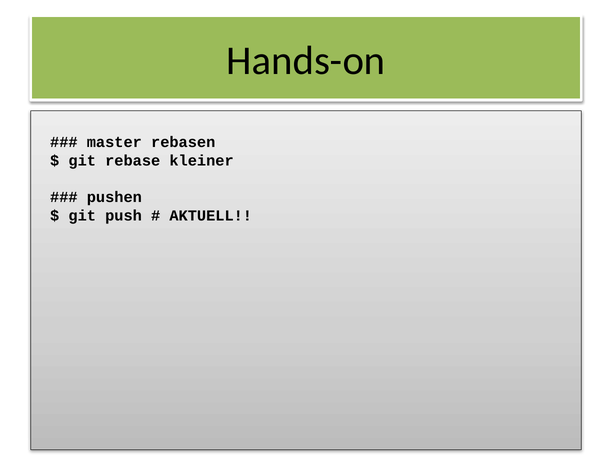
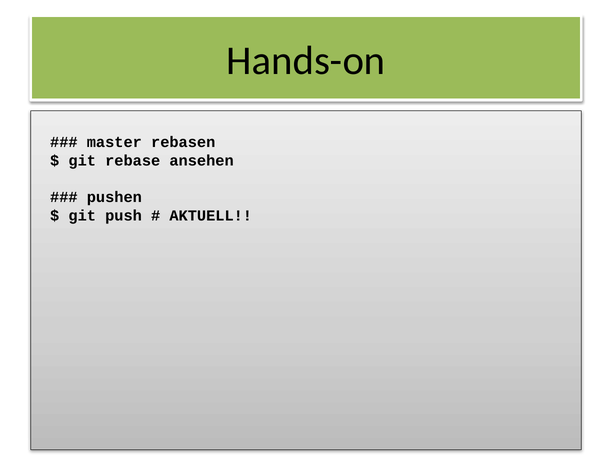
kleiner: kleiner -> ansehen (202, 161)
